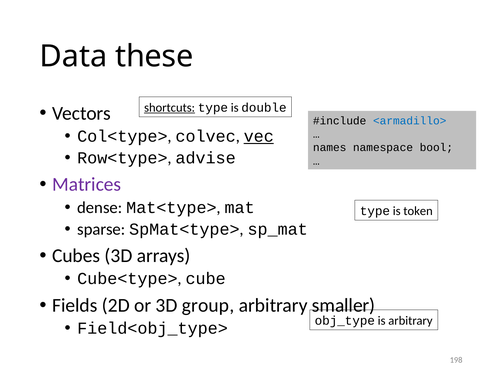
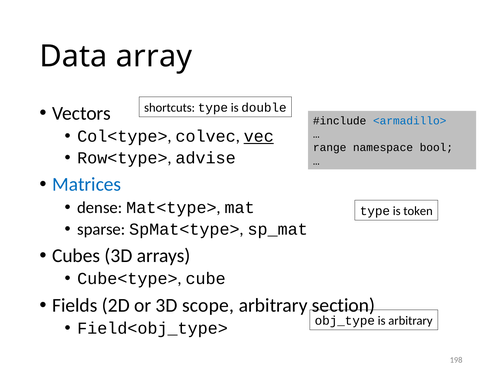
these: these -> array (154, 56)
shortcuts underline: present -> none (170, 107)
names: names -> range (330, 147)
Matrices colour: purple -> blue (87, 184)
group: group -> scope (208, 305)
smaller: smaller -> section (344, 305)
